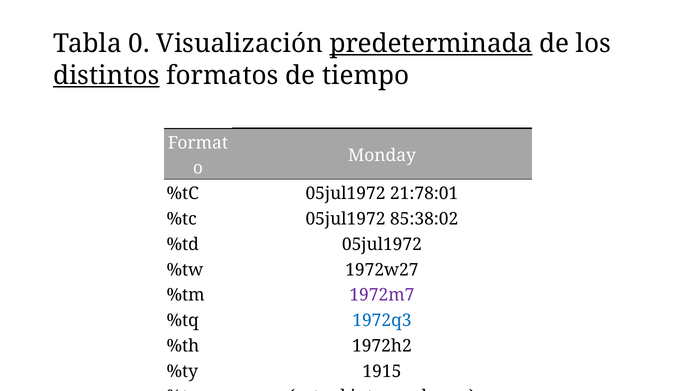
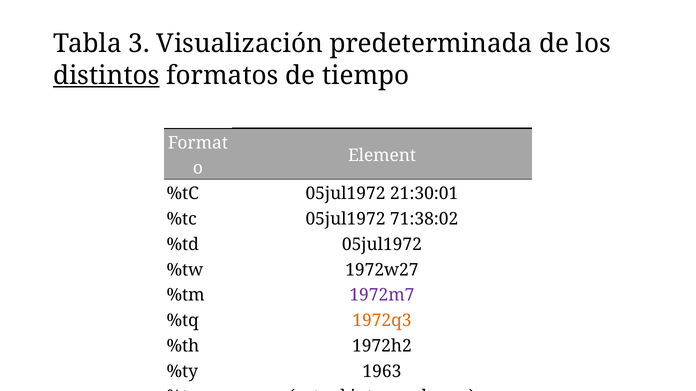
0: 0 -> 3 (139, 44)
predeterminada underline: present -> none (431, 44)
Monday: Monday -> Element (382, 156)
21:78:01: 21:78:01 -> 21:30:01 (424, 194)
85:38:02: 85:38:02 -> 71:38:02 (424, 219)
1972q3 colour: blue -> orange (382, 321)
1915: 1915 -> 1963 (382, 372)
